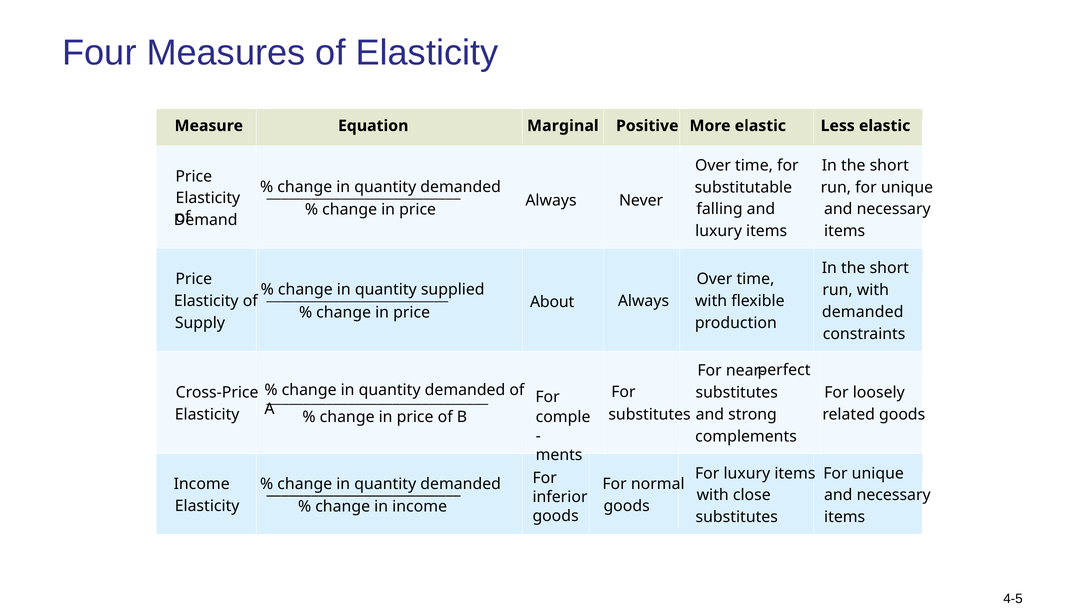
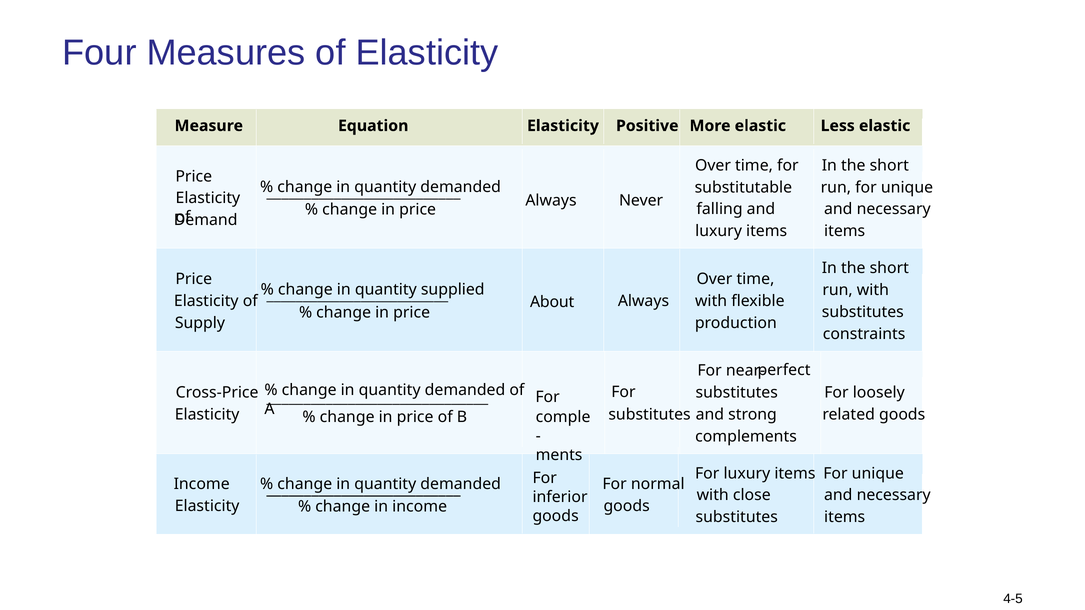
Equation Marginal: Marginal -> Elasticity (563, 126)
demanded: demanded -> substitutes (863, 312)
